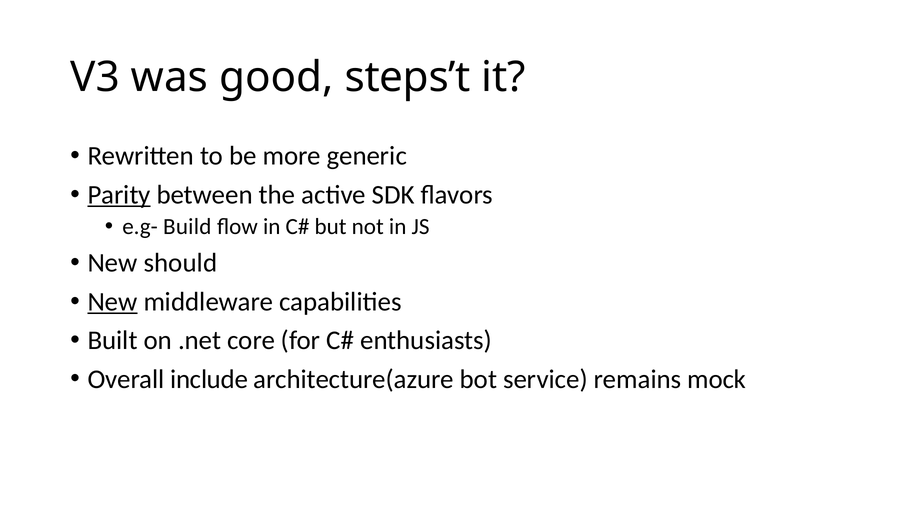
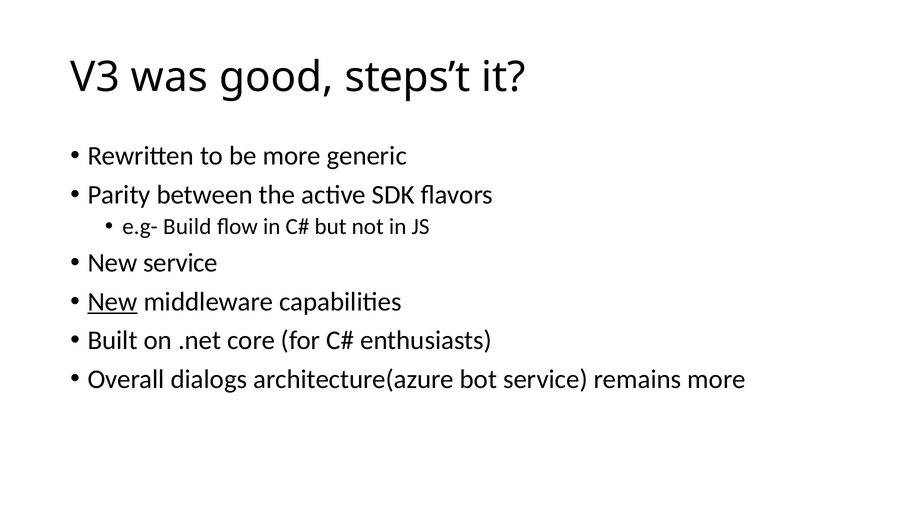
Parity underline: present -> none (119, 195)
New should: should -> service (181, 263)
include: include -> dialogs (209, 379)
remains mock: mock -> more (717, 379)
